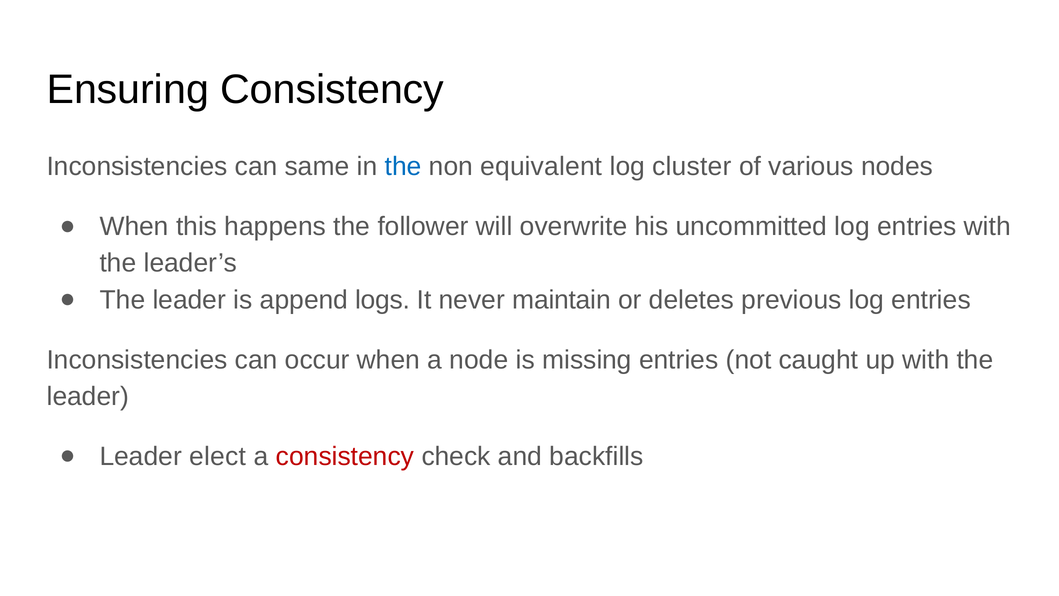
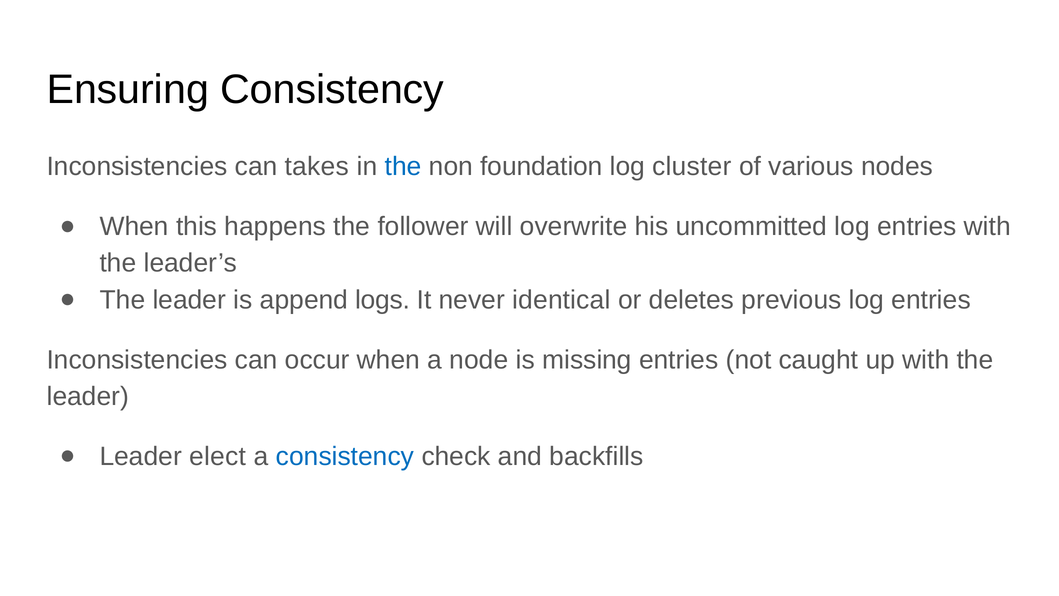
same: same -> takes (317, 167)
equivalent: equivalent -> foundation (541, 167)
maintain: maintain -> identical (561, 300)
consistency colour: red -> blue (345, 456)
